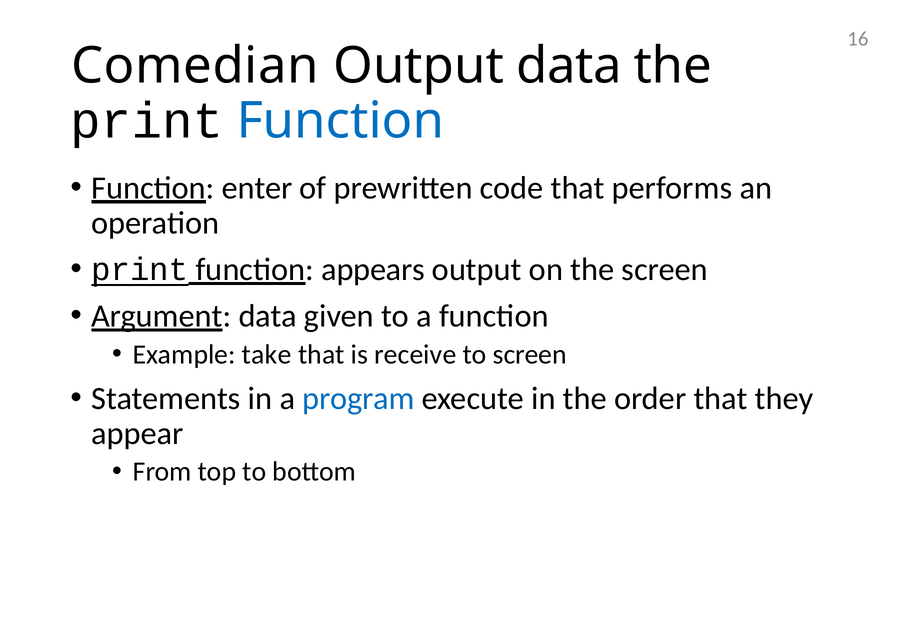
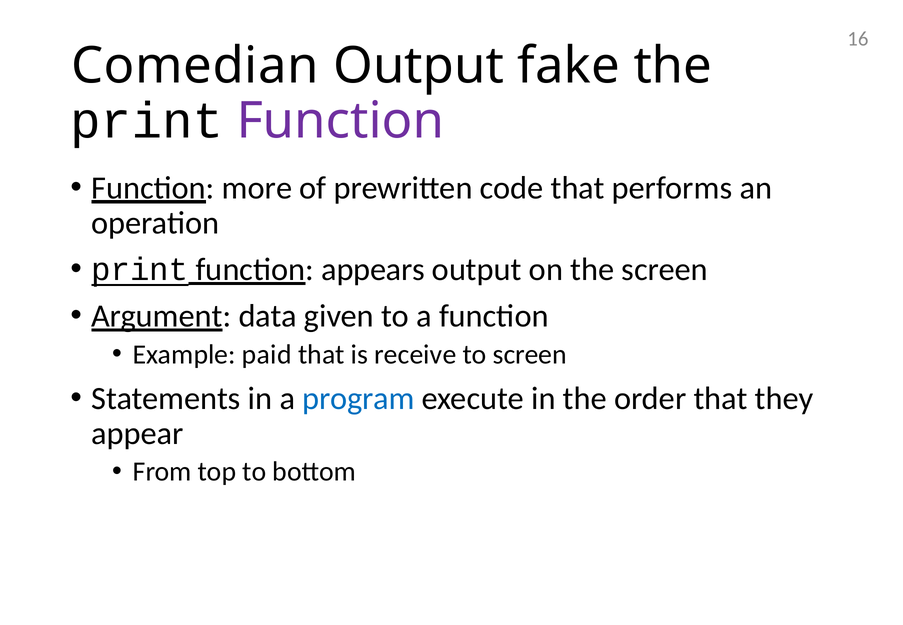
Output data: data -> fake (569, 66)
Function colour: blue -> purple (340, 121)
enter: enter -> more (257, 188)
take: take -> paid (267, 354)
